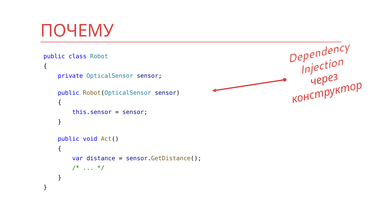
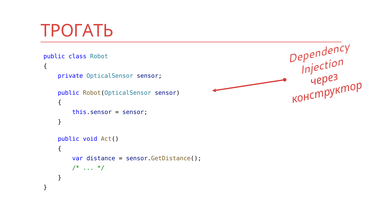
ПОЧЕМУ: ПОЧЕМУ -> ТРОГАТЬ (77, 31)
